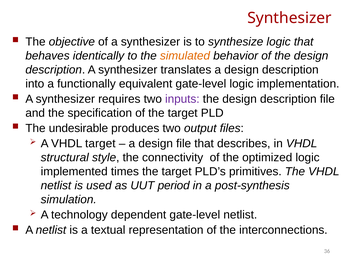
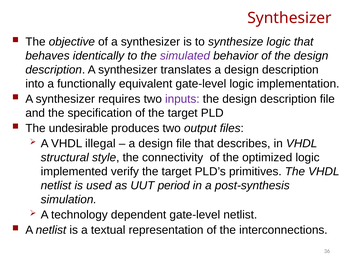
simulated colour: orange -> purple (185, 56)
VHDL target: target -> illegal (100, 144)
times: times -> verify (125, 172)
